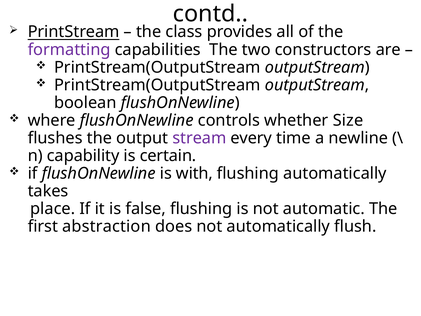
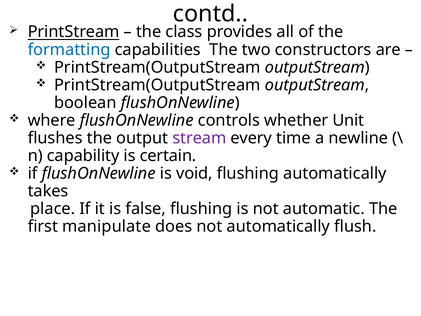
formatting colour: purple -> blue (69, 50)
Size: Size -> Unit (348, 120)
with: with -> void (194, 173)
abstraction: abstraction -> manipulate (107, 226)
